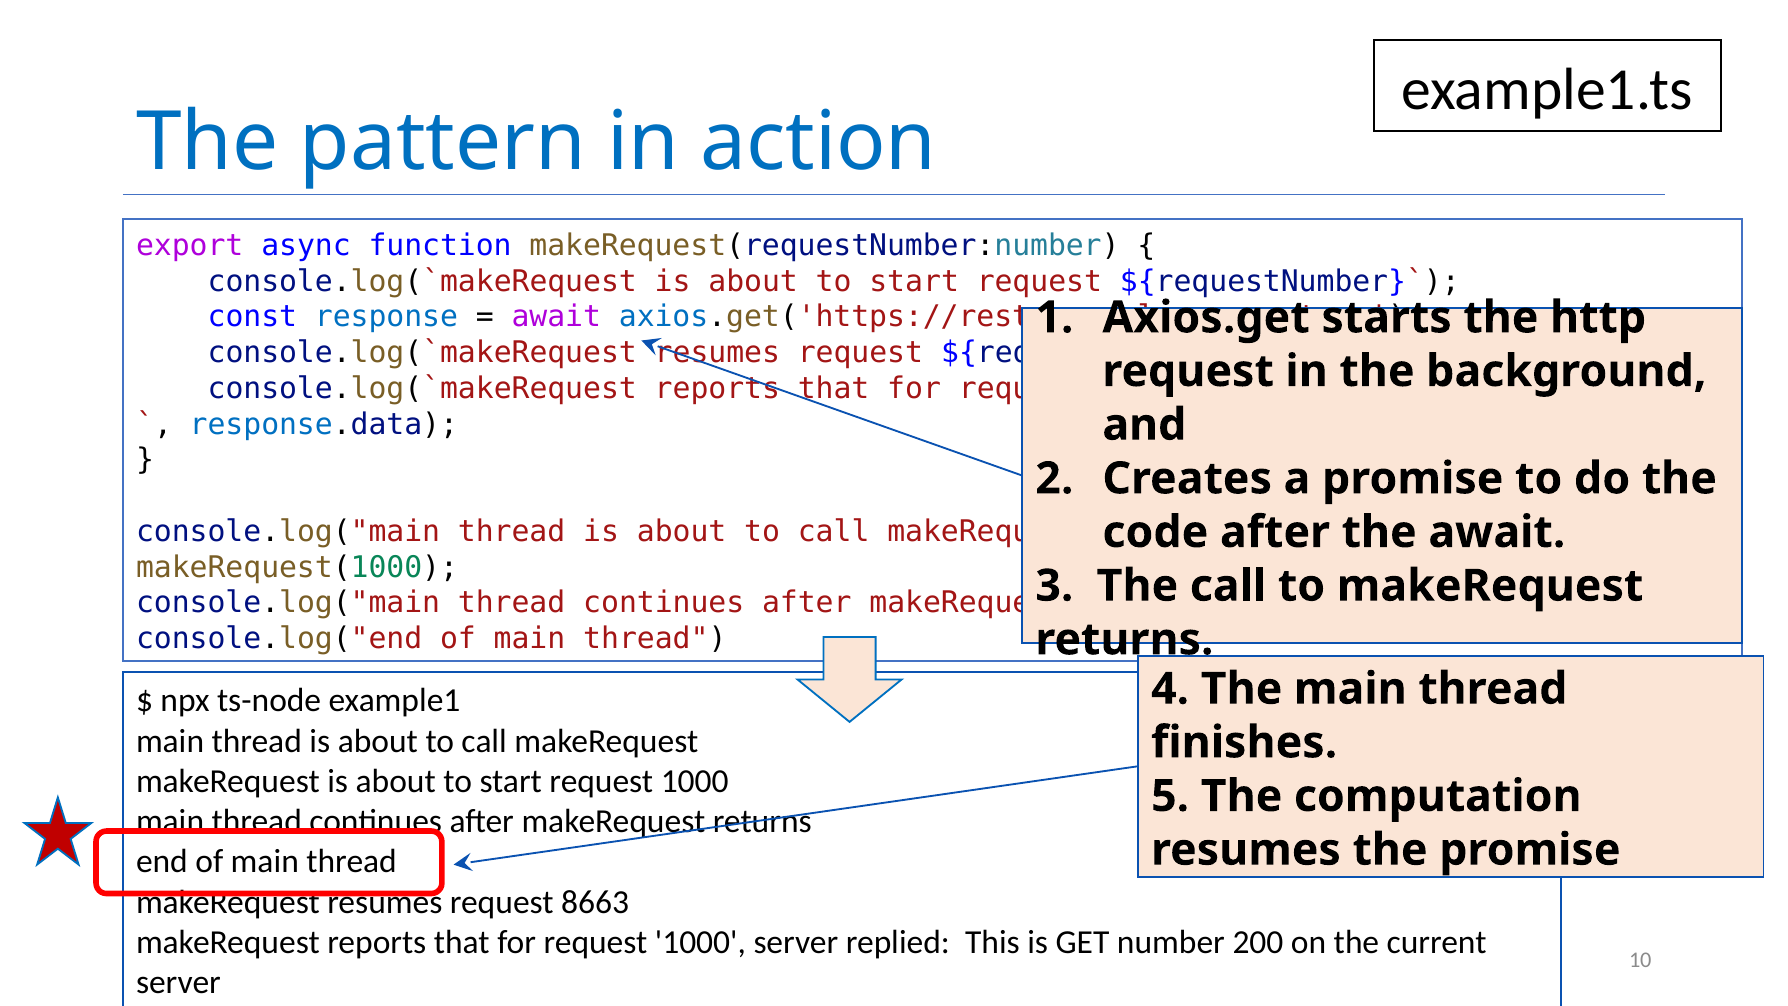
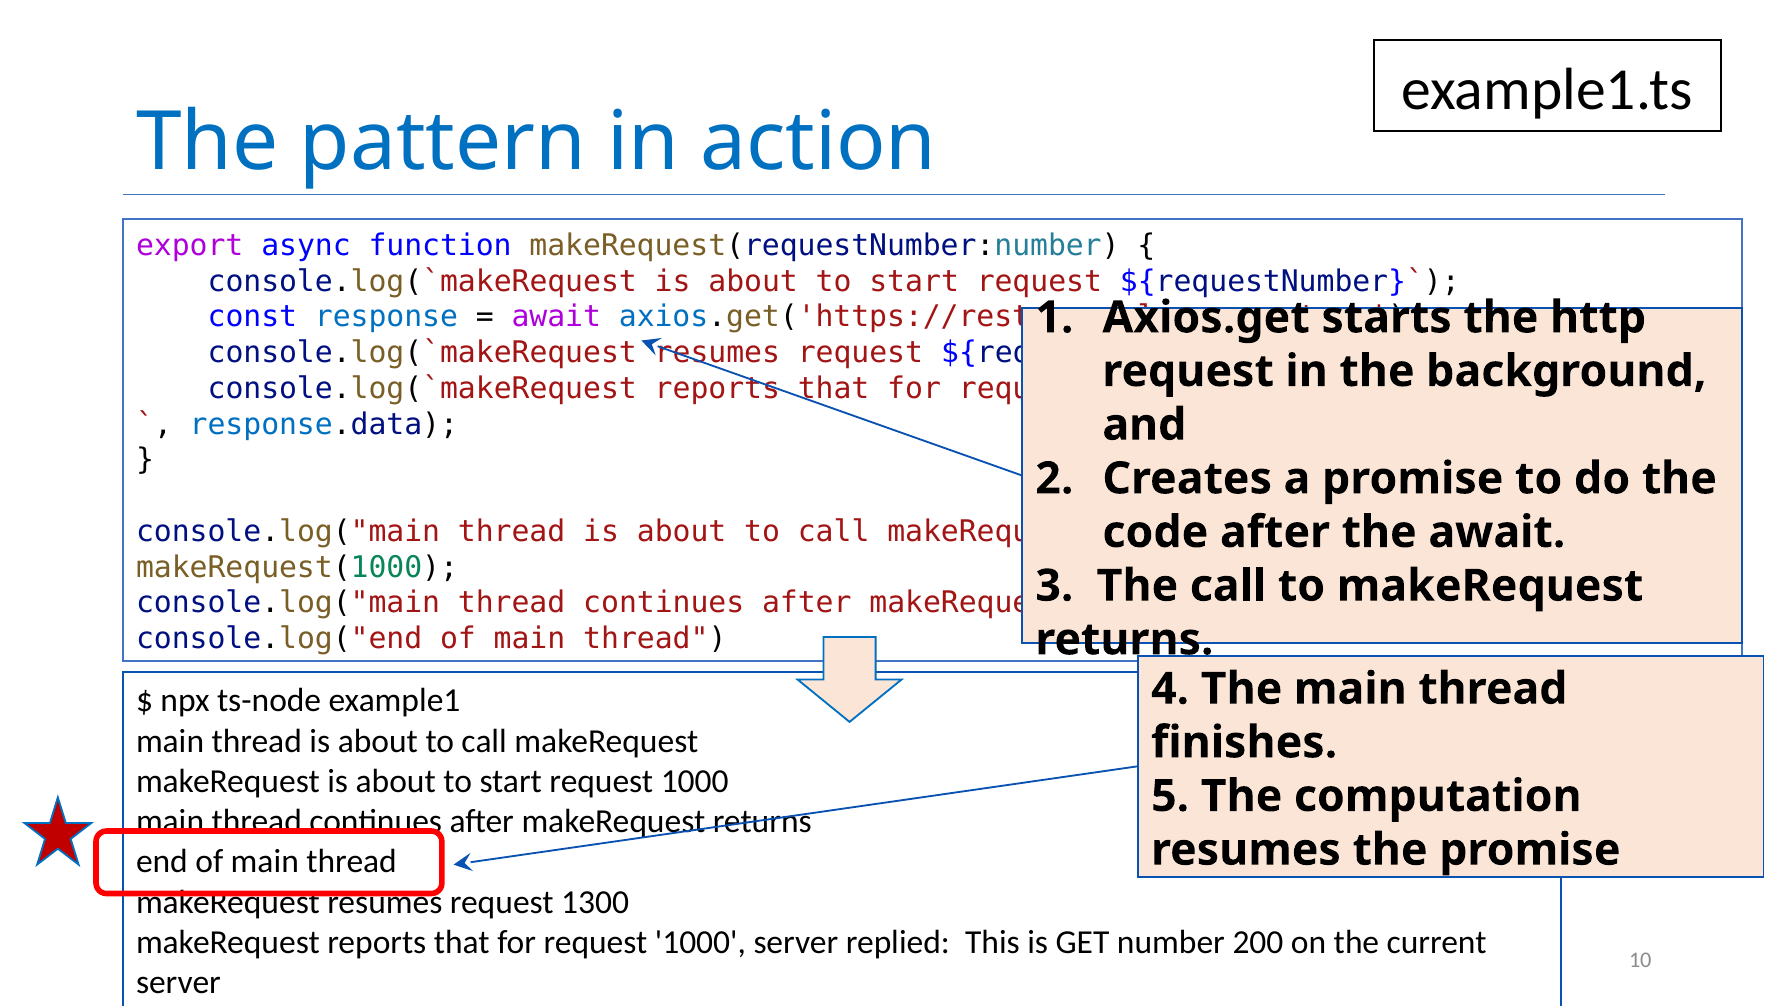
8663: 8663 -> 1300 (595, 902)
